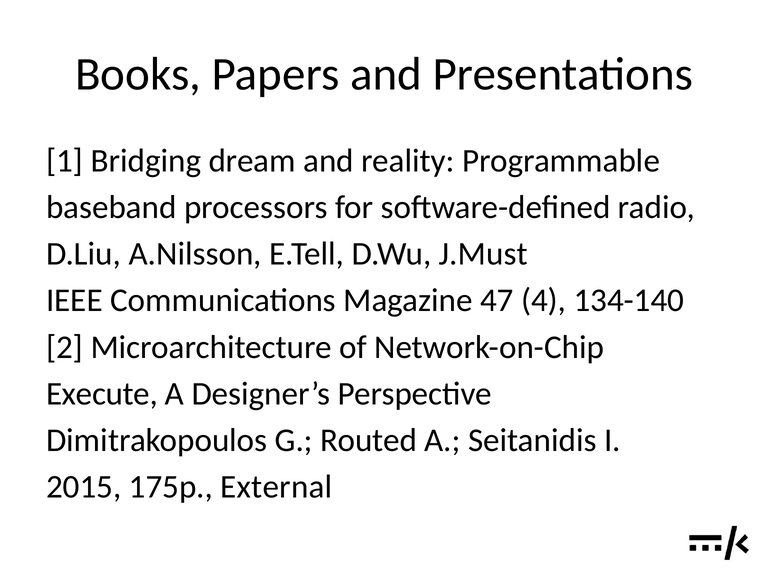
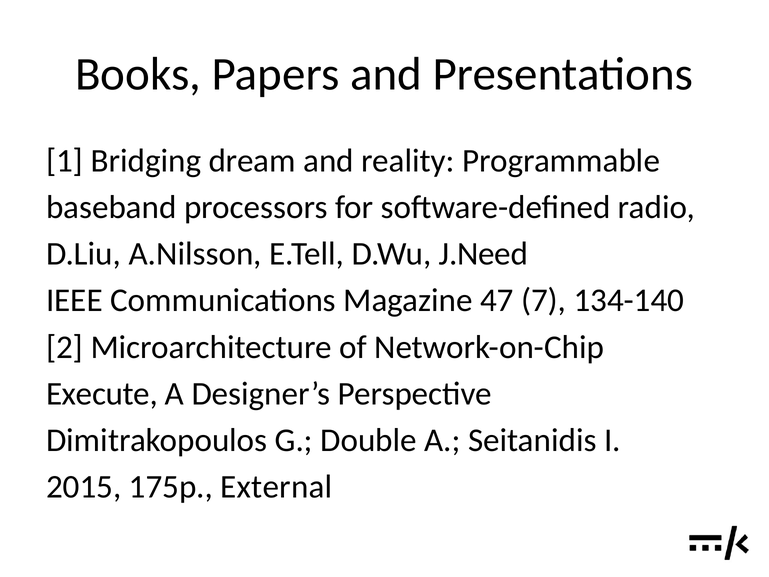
J.Must: J.Must -> J.Need (483, 254)
4: 4 -> 7 (544, 300)
Routed: Routed -> Double (368, 440)
